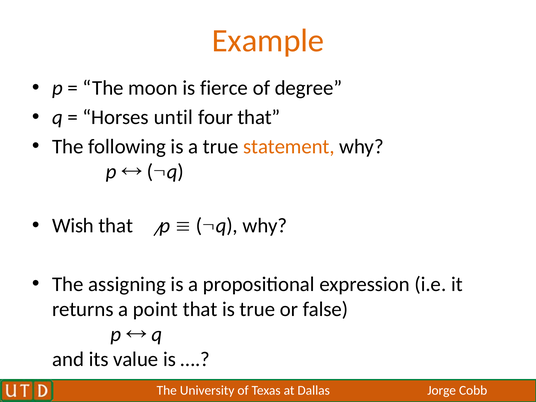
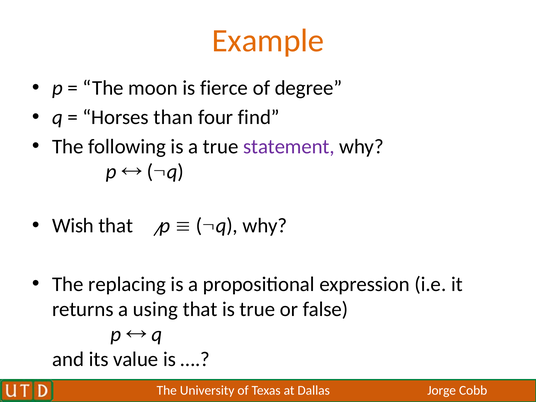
until: until -> than (173, 117)
four that: that -> find (259, 117)
statement colour: orange -> purple (289, 146)
assigning: assigning -> replacing (127, 284)
point: point -> using (155, 309)
